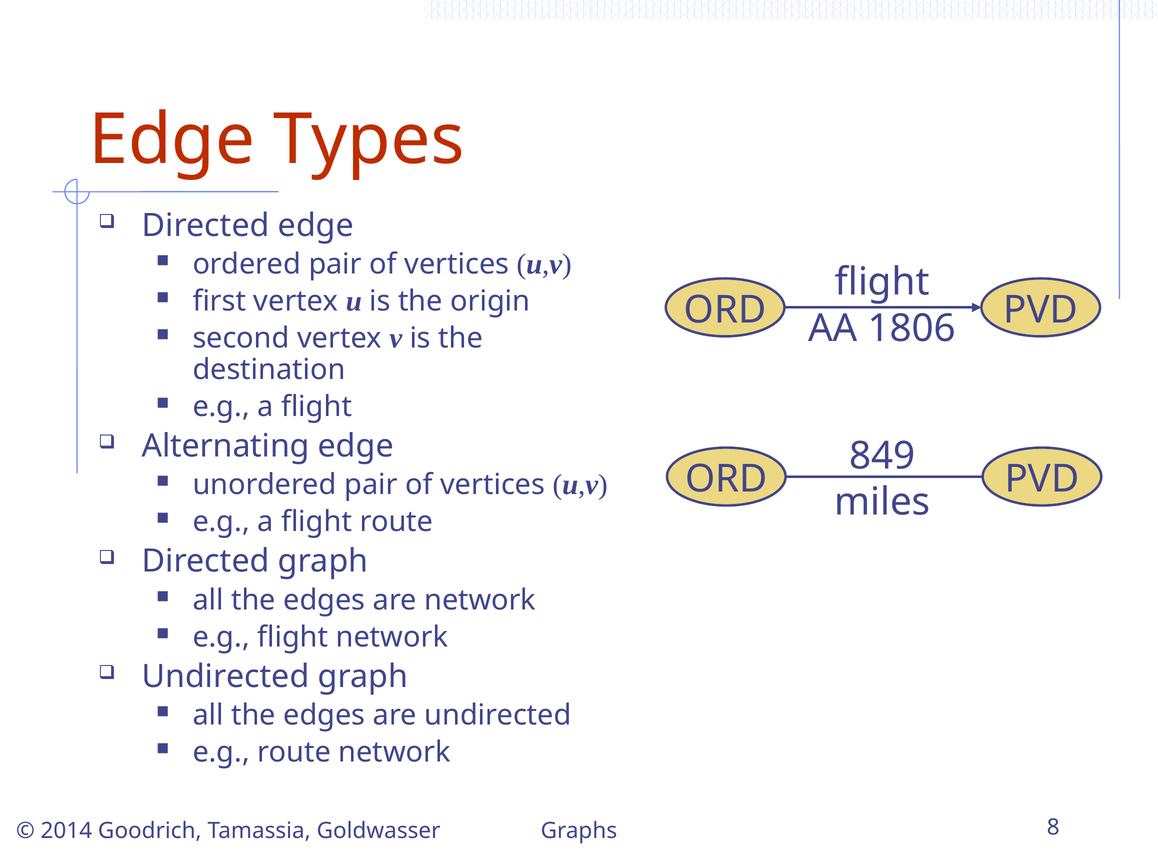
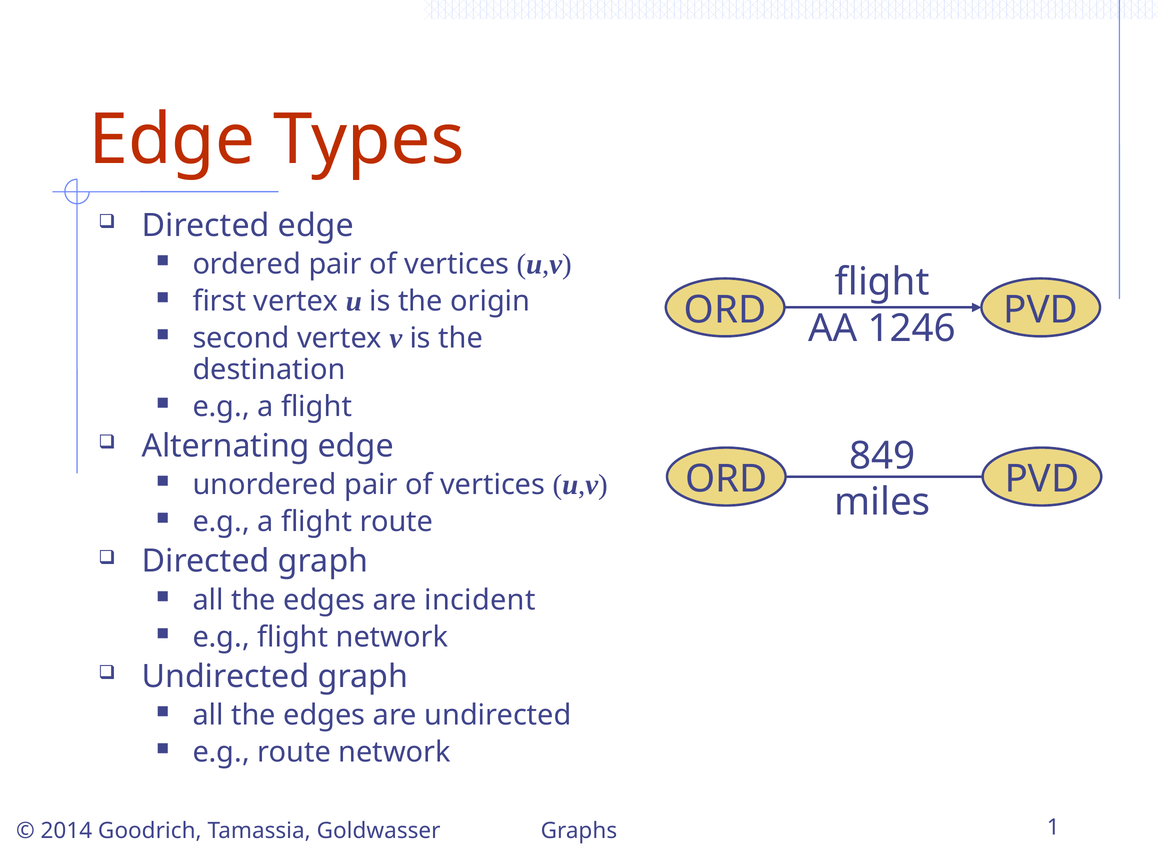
1806: 1806 -> 1246 (912, 329)
are network: network -> incident (480, 600)
8: 8 -> 1 (1053, 828)
